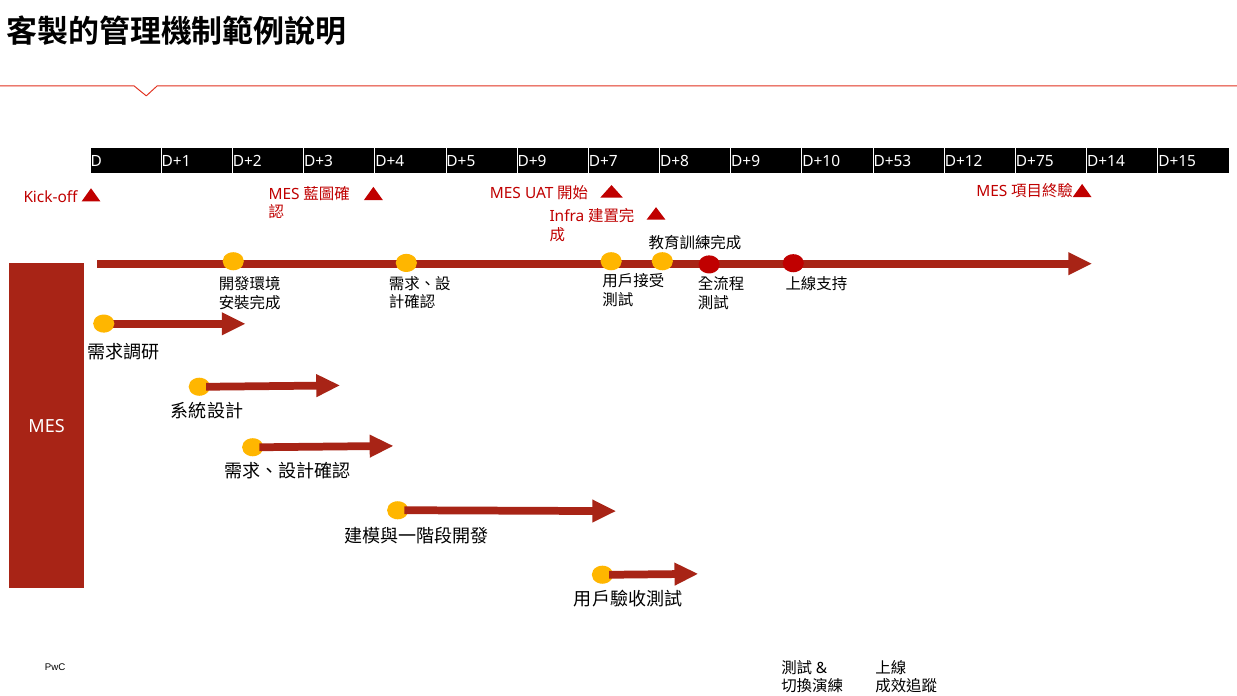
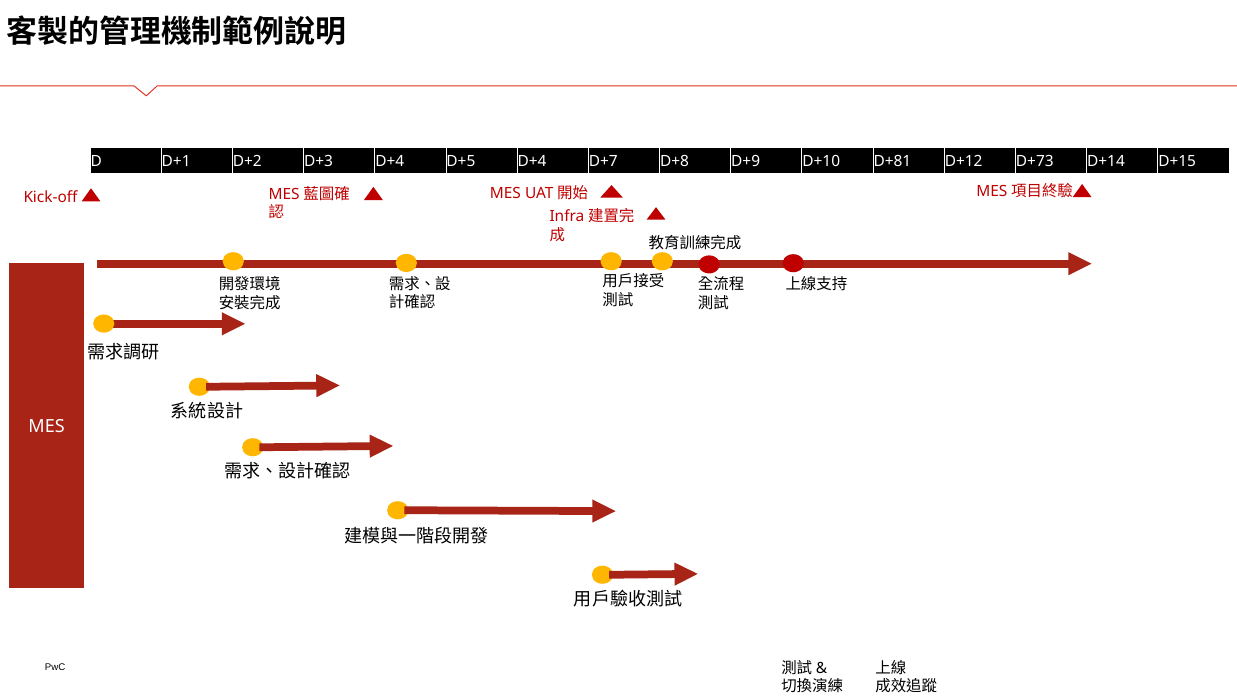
D+5 D+9: D+9 -> D+4 (532, 161)
D+53: D+53 -> D+81 (892, 161)
D+75: D+75 -> D+73 (1035, 161)
